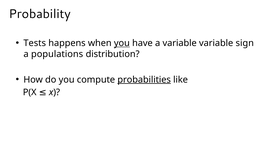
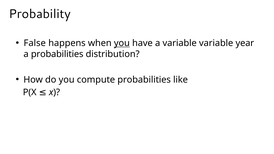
Tests: Tests -> False (35, 43)
sign: sign -> year (245, 43)
a populations: populations -> probabilities (57, 54)
probabilities underline: present -> none (144, 80)
